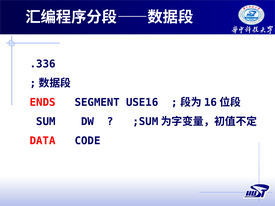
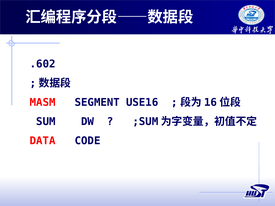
.336: .336 -> .602 (43, 64)
ENDS: ENDS -> MASM (43, 103)
